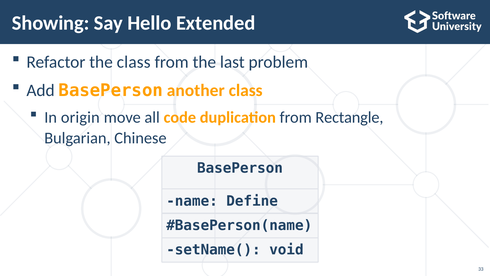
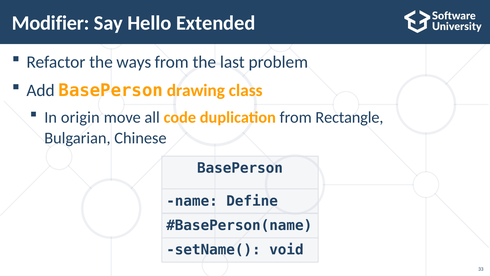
Showing: Showing -> Modifier (51, 23)
the class: class -> ways (134, 62)
another: another -> drawing (196, 90)
